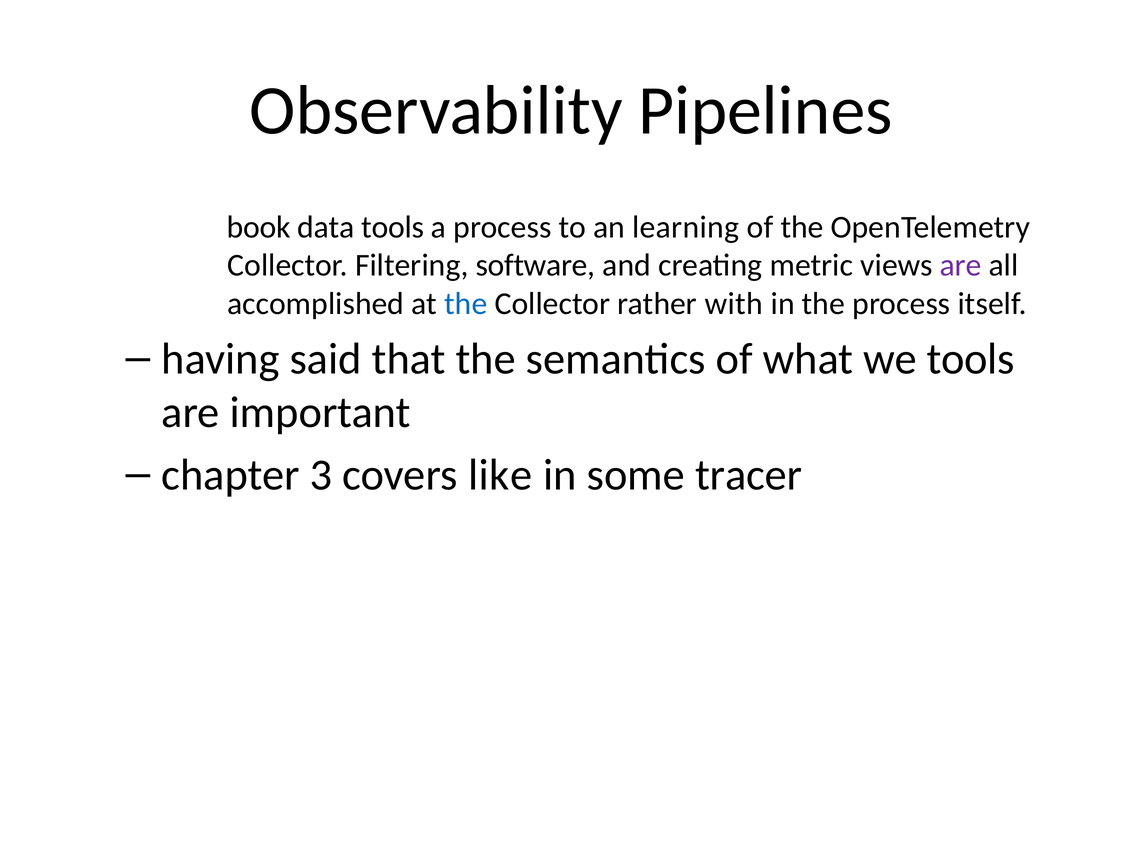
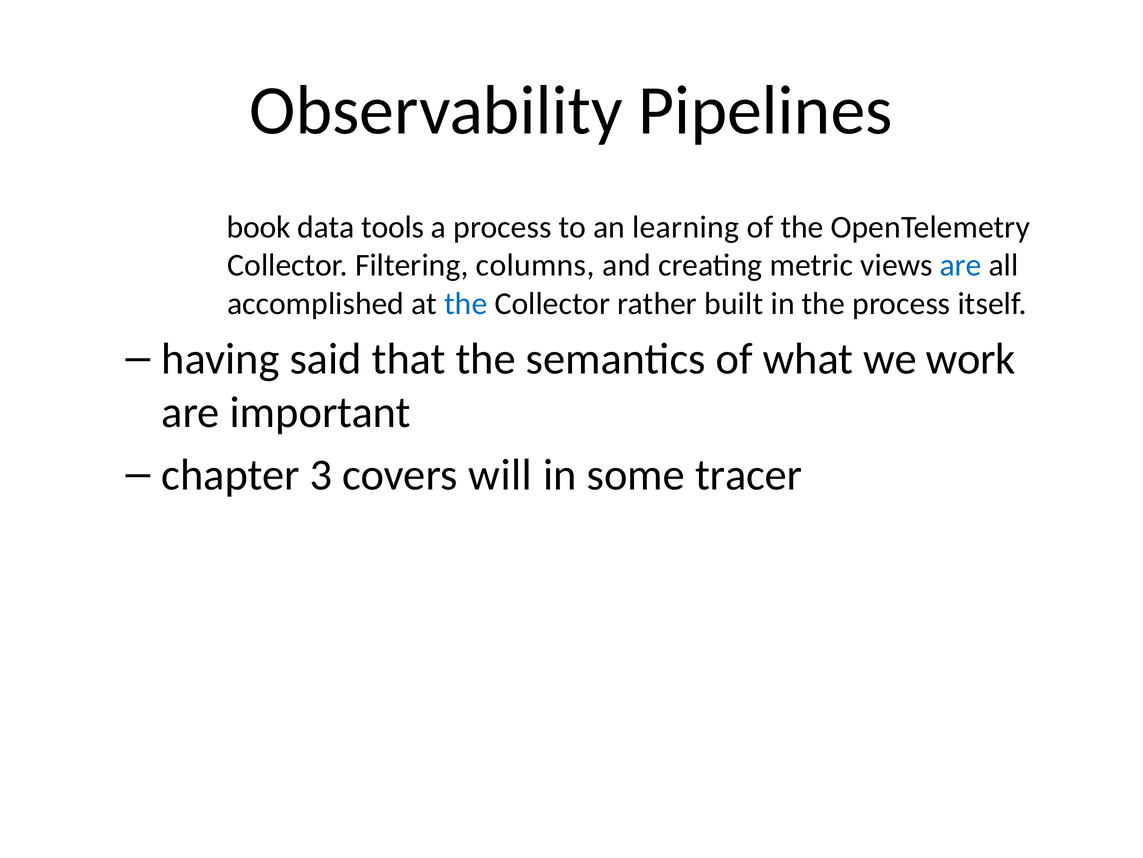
software: software -> columns (535, 265)
are colour: purple -> blue (961, 265)
with: with -> built (734, 303)
we tools: tools -> work (971, 359)
like: like -> will (500, 474)
